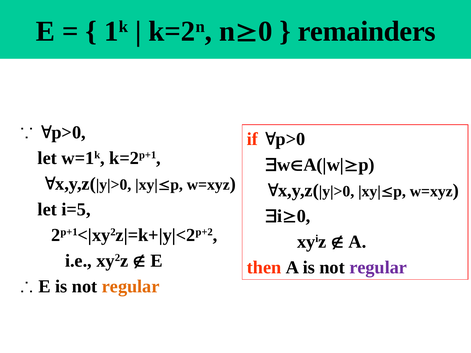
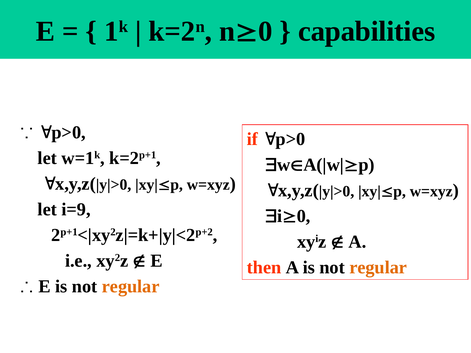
remainders: remainders -> capabilities (367, 31)
i=5: i=5 -> i=9 (76, 210)
regular colour: purple -> orange (378, 268)
